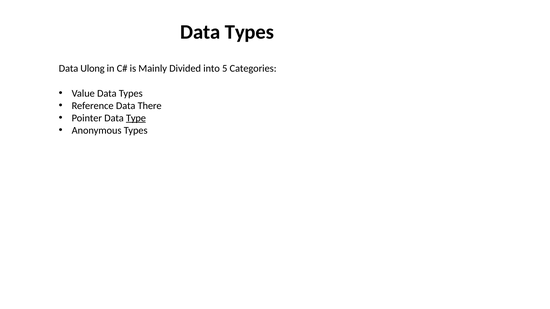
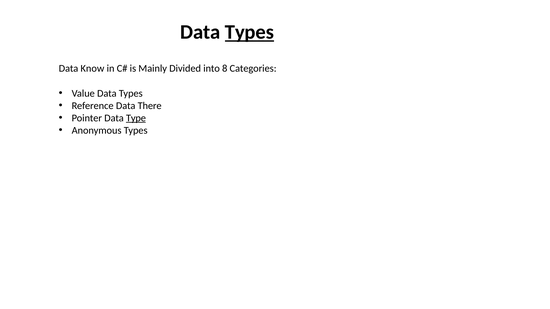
Types underline: none -> present (249, 32)
Ulong: Ulong -> Know (92, 69)
5: 5 -> 8 (225, 69)
